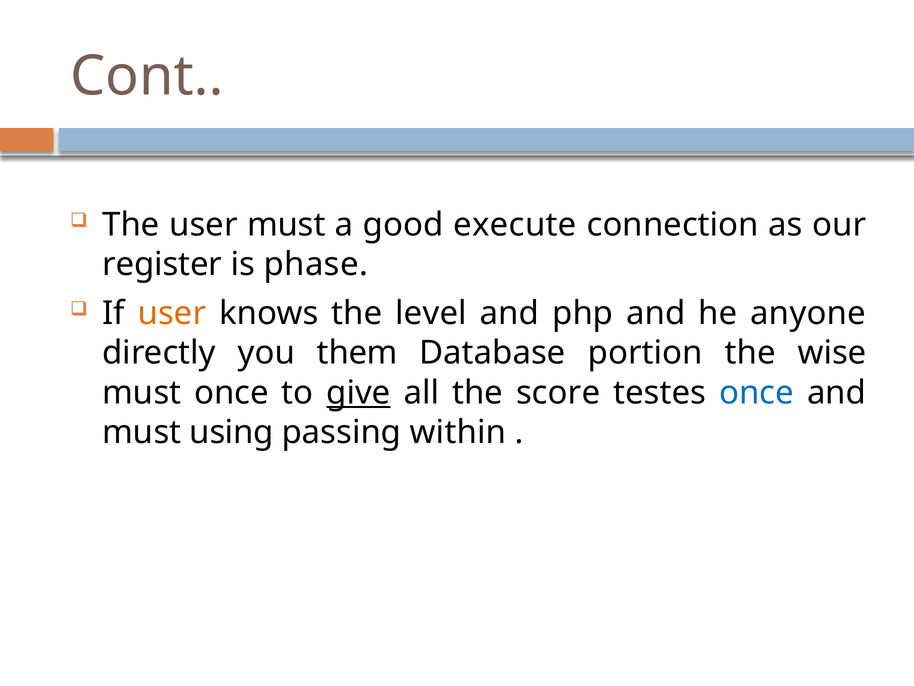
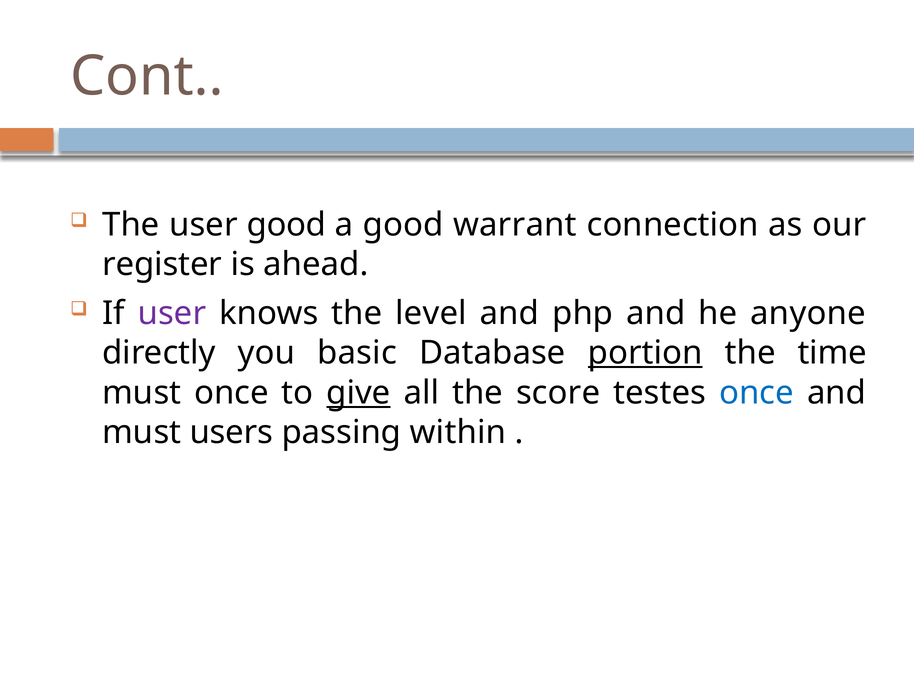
user must: must -> good (286, 225)
execute: execute -> warrant (515, 225)
phase: phase -> ahead (316, 264)
user colour: orange -> purple (172, 313)
them: them -> basic (357, 353)
portion underline: none -> present (645, 353)
wise: wise -> time (832, 353)
using: using -> users (231, 432)
